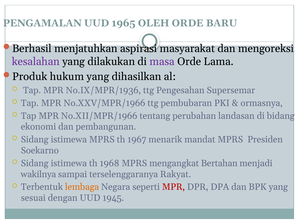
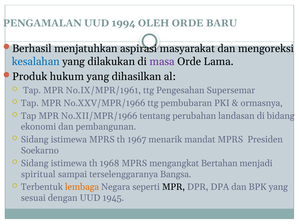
1965: 1965 -> 1994 (124, 23)
kesalahan colour: purple -> blue (36, 62)
No.IX/MPR/1936: No.IX/MPR/1936 -> No.IX/MPR/1961 (103, 90)
wakilnya: wakilnya -> spiritual (38, 174)
Rakyat: Rakyat -> Bangsa (176, 174)
MPR colour: red -> black (173, 187)
